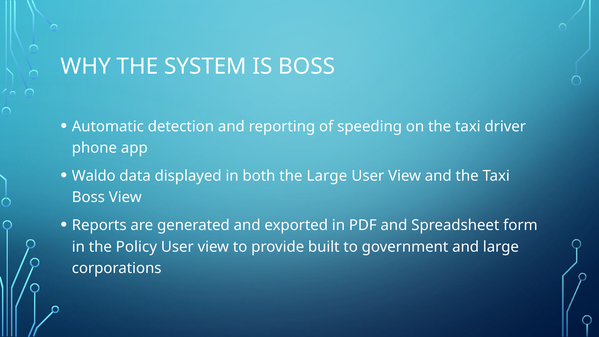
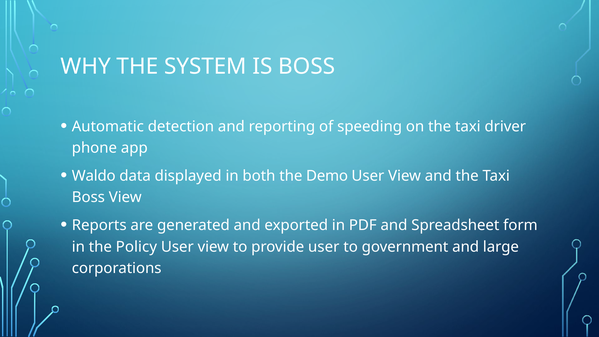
the Large: Large -> Demo (327, 176)
provide built: built -> user (324, 247)
